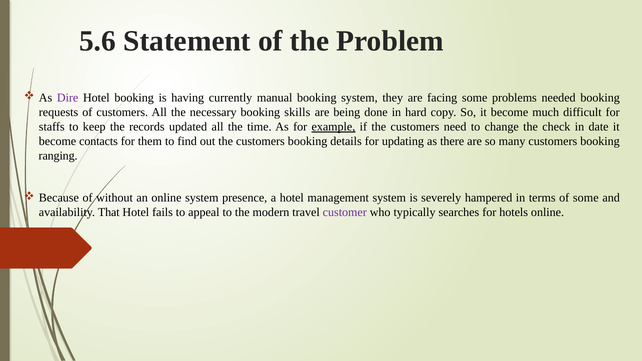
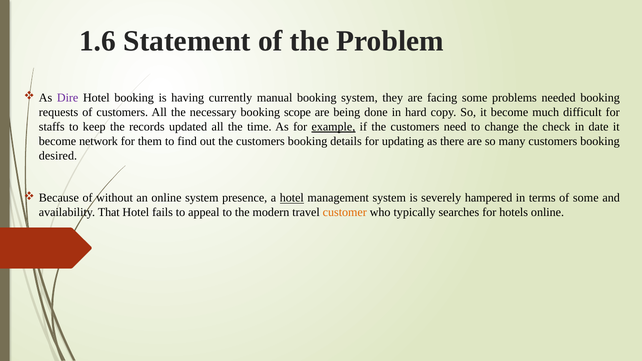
5.6: 5.6 -> 1.6 (98, 41)
skills: skills -> scope (297, 112)
contacts: contacts -> network (99, 141)
ranging: ranging -> desired (58, 156)
hotel underline: none -> present (292, 198)
customer colour: purple -> orange (345, 213)
